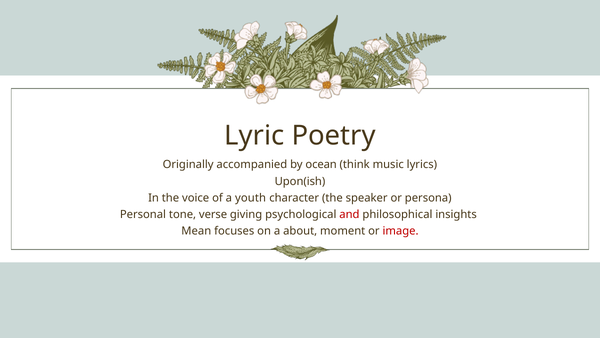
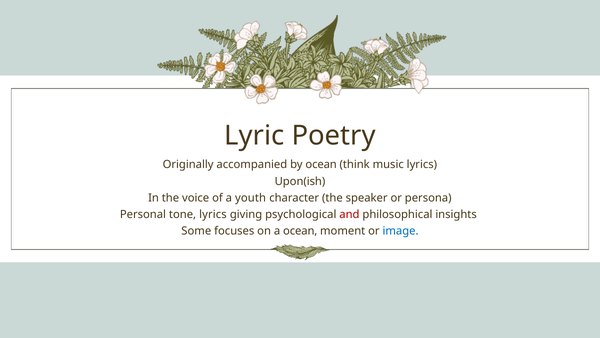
tone verse: verse -> lyrics (213, 214)
Mean: Mean -> Some (196, 231)
a about: about -> ocean (300, 231)
image colour: red -> blue (401, 231)
